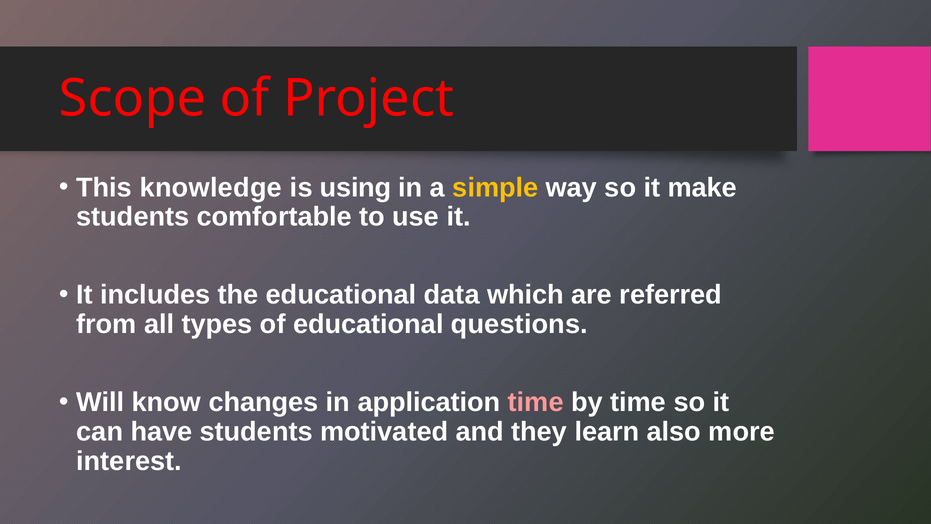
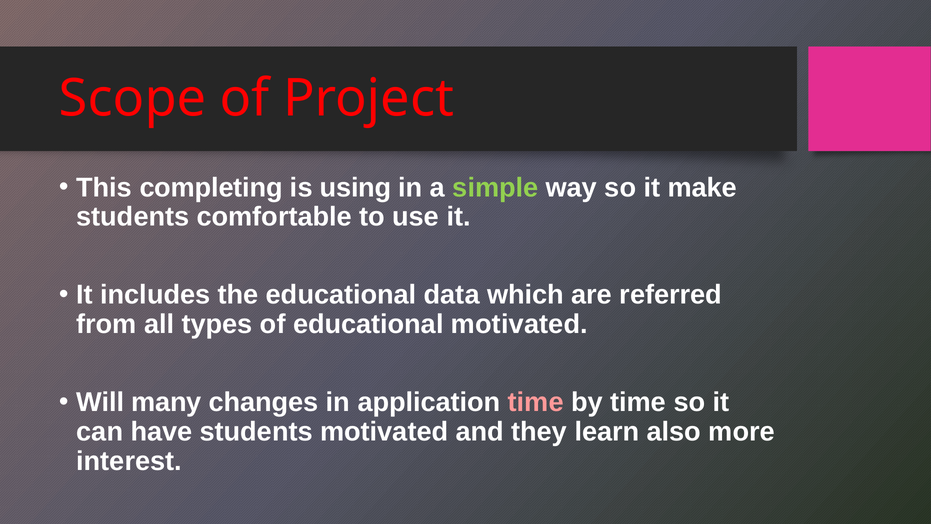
knowledge: knowledge -> completing (211, 187)
simple colour: yellow -> light green (495, 187)
educational questions: questions -> motivated (519, 324)
know: know -> many (167, 402)
